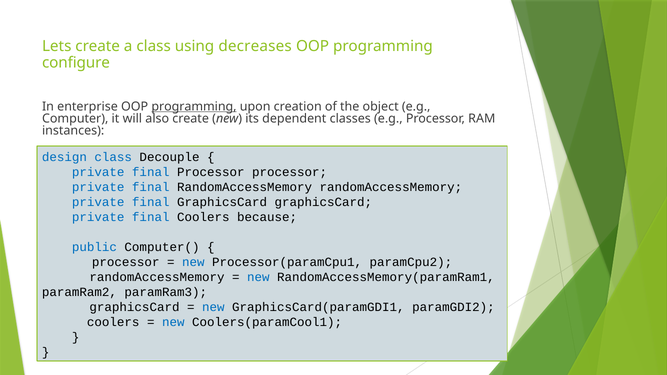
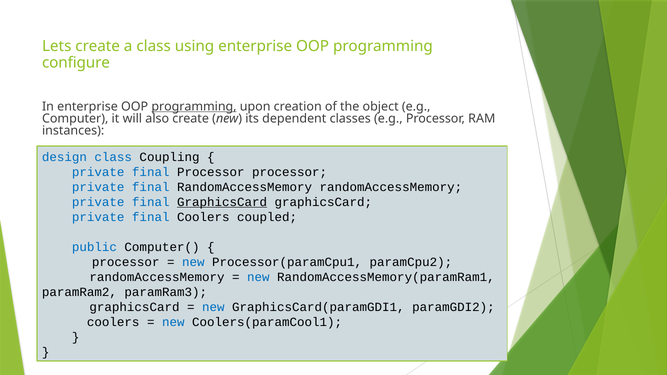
using decreases: decreases -> enterprise (255, 46)
Decouple: Decouple -> Coupling (170, 157)
GraphicsCard underline: none -> present (222, 202)
because: because -> coupled (267, 217)
